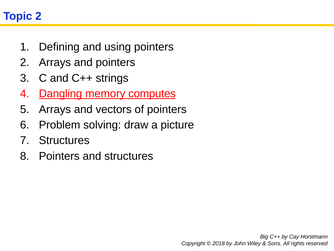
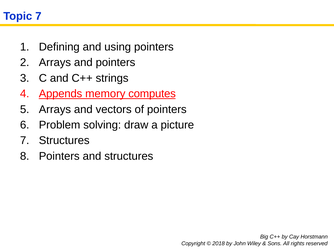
Topic 2: 2 -> 7 (38, 16)
Dangling: Dangling -> Appends (61, 94)
